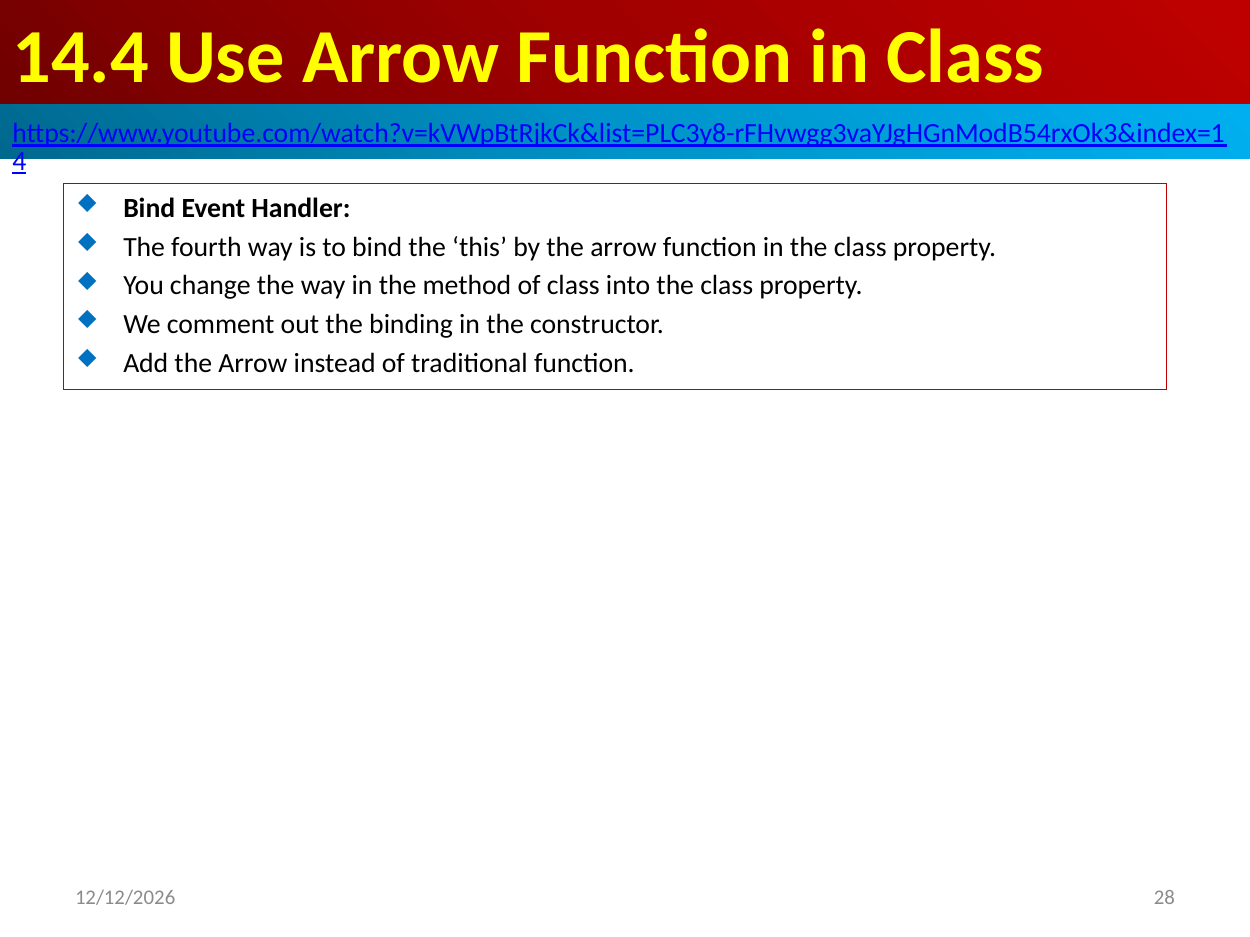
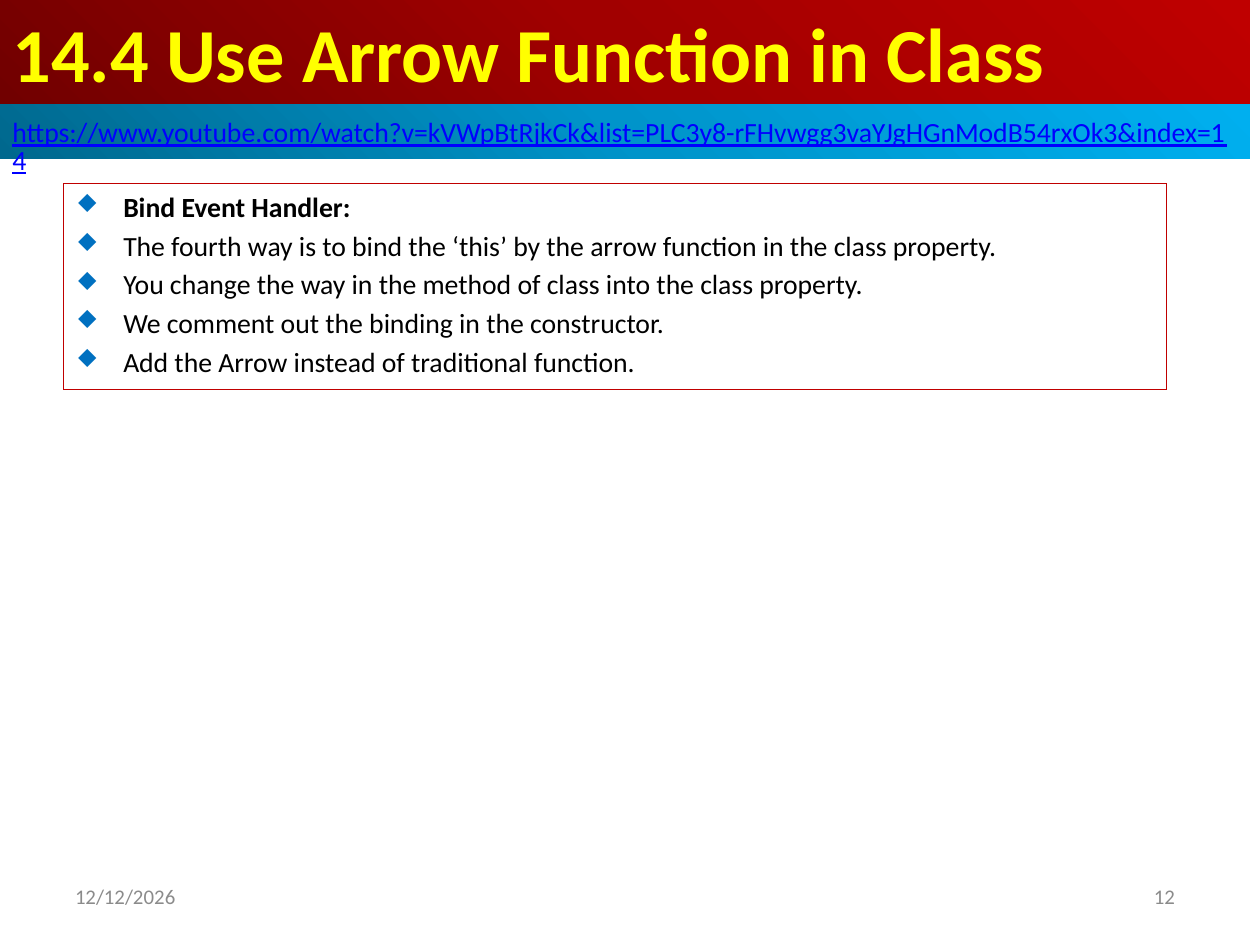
28: 28 -> 12 (1164, 898)
